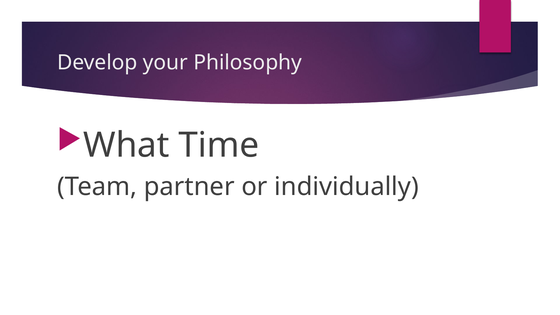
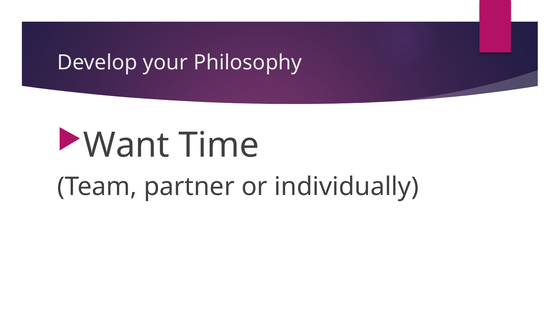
What: What -> Want (126, 145)
